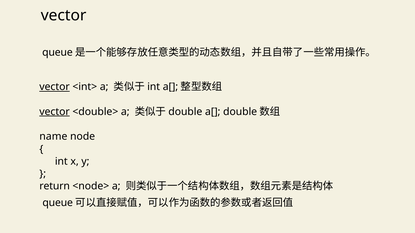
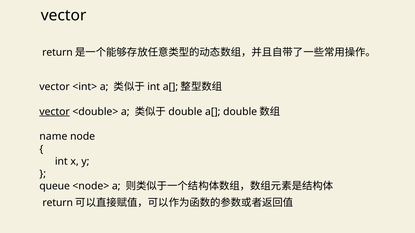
queue: queue -> return (57, 53)
vector underline: present -> none (55, 87)
return: return -> queue (55, 187)
queue: queue -> return (58, 203)
